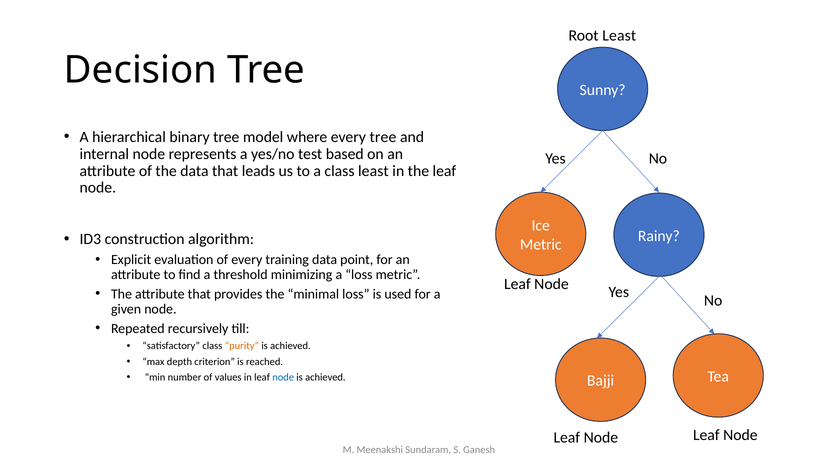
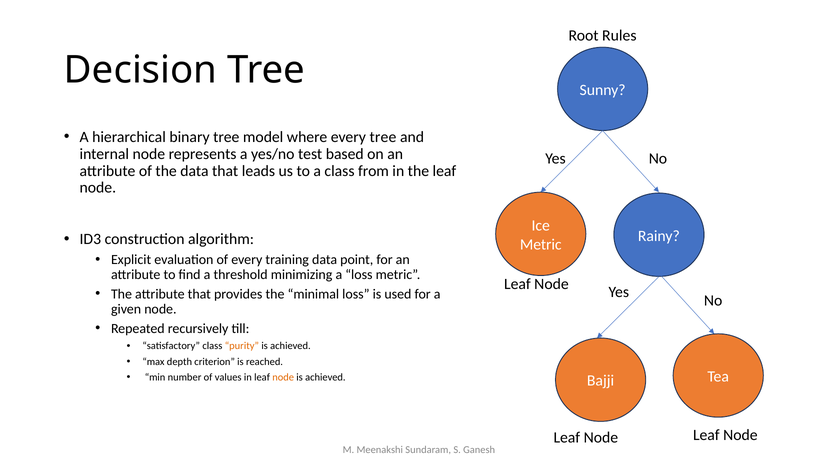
Root Least: Least -> Rules (619, 36)
class least: least -> from (373, 171)
node colour: blue -> orange (283, 378)
